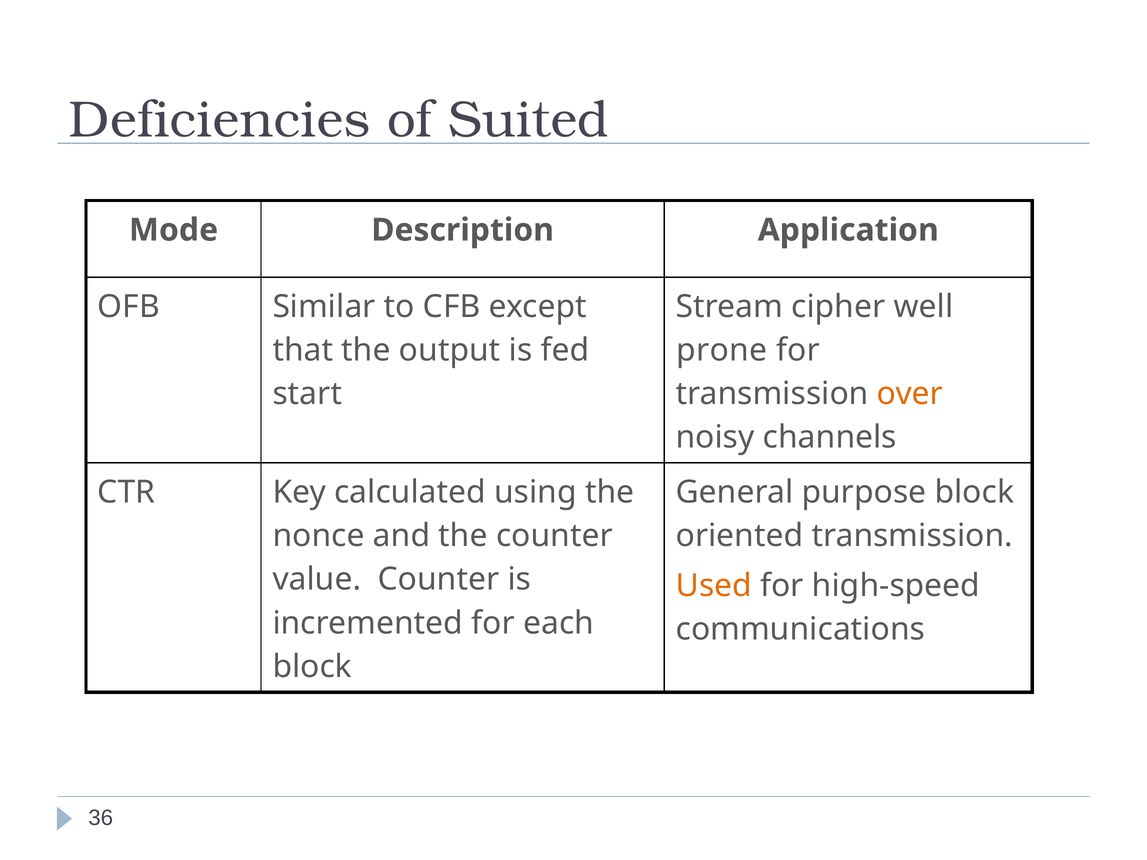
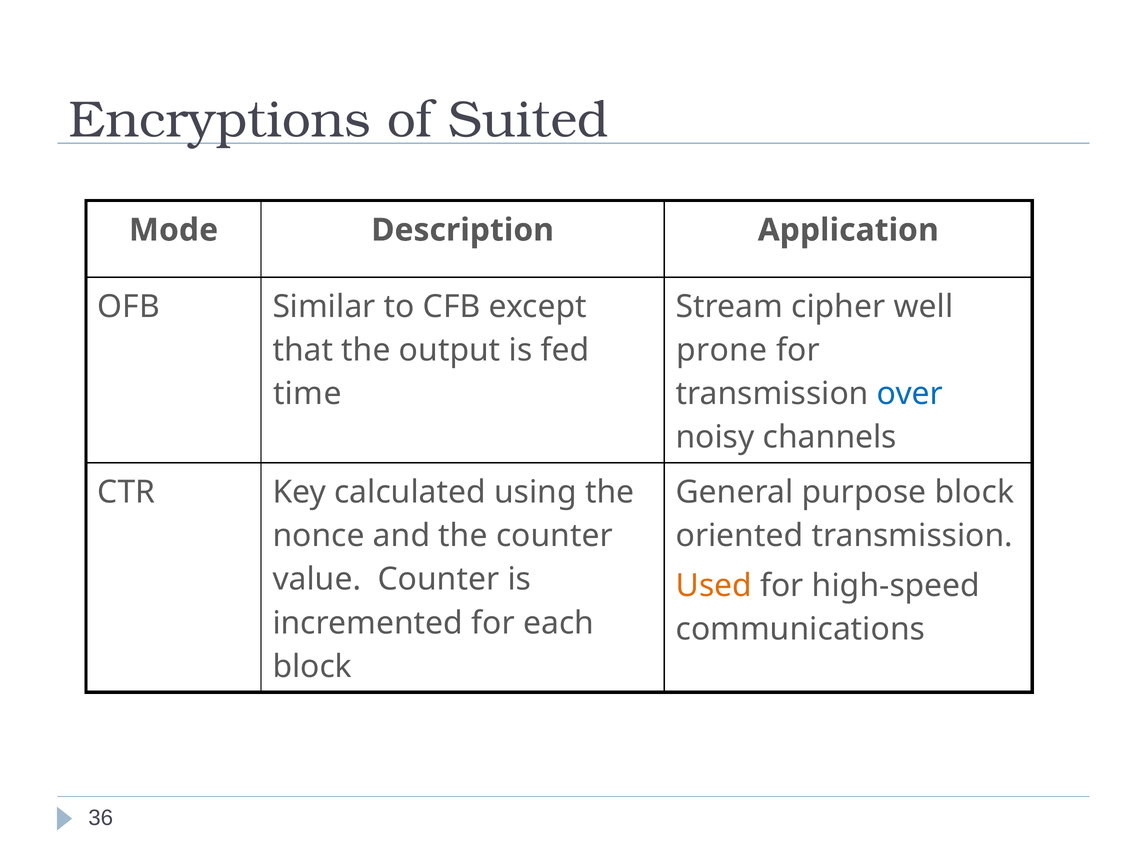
Deficiencies: Deficiencies -> Encryptions (220, 120)
start: start -> time (307, 394)
over colour: orange -> blue (910, 394)
